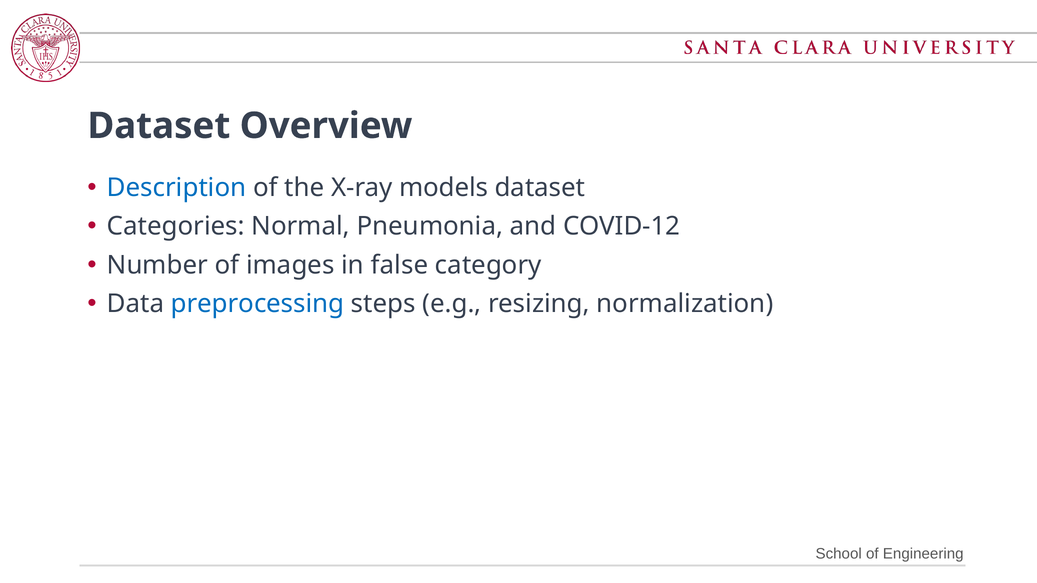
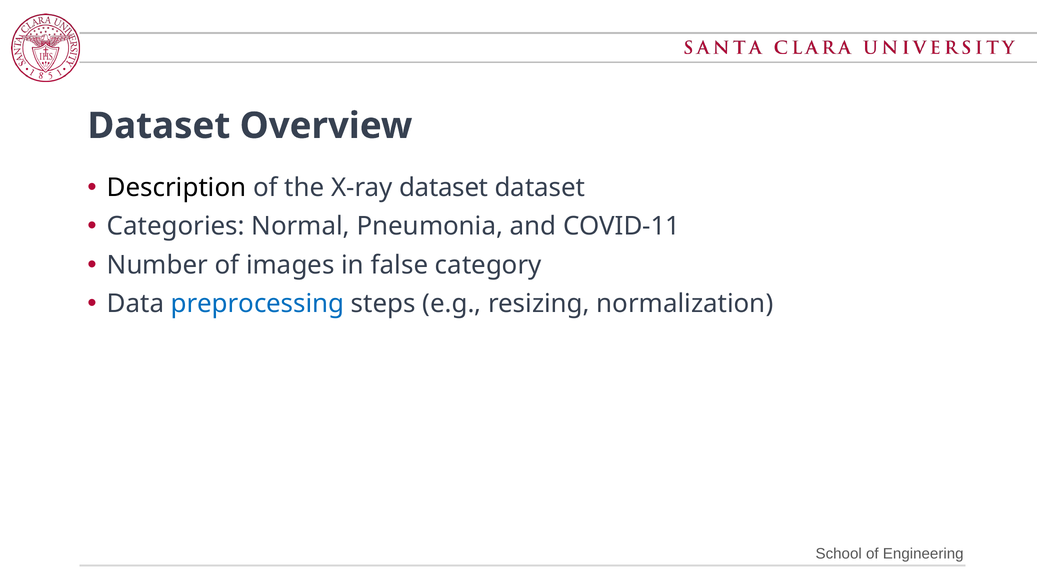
Description colour: blue -> black (177, 188)
X-ray models: models -> dataset (444, 188)
COVID-12: COVID-12 -> COVID-11 (622, 226)
